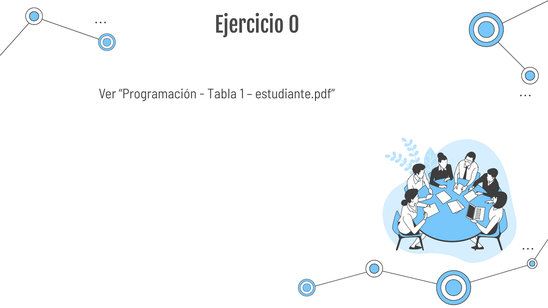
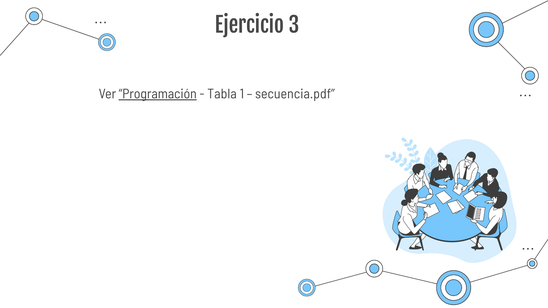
0: 0 -> 3 (294, 26)
Programación underline: none -> present (158, 94)
estudiante.pdf: estudiante.pdf -> secuencia.pdf (295, 94)
